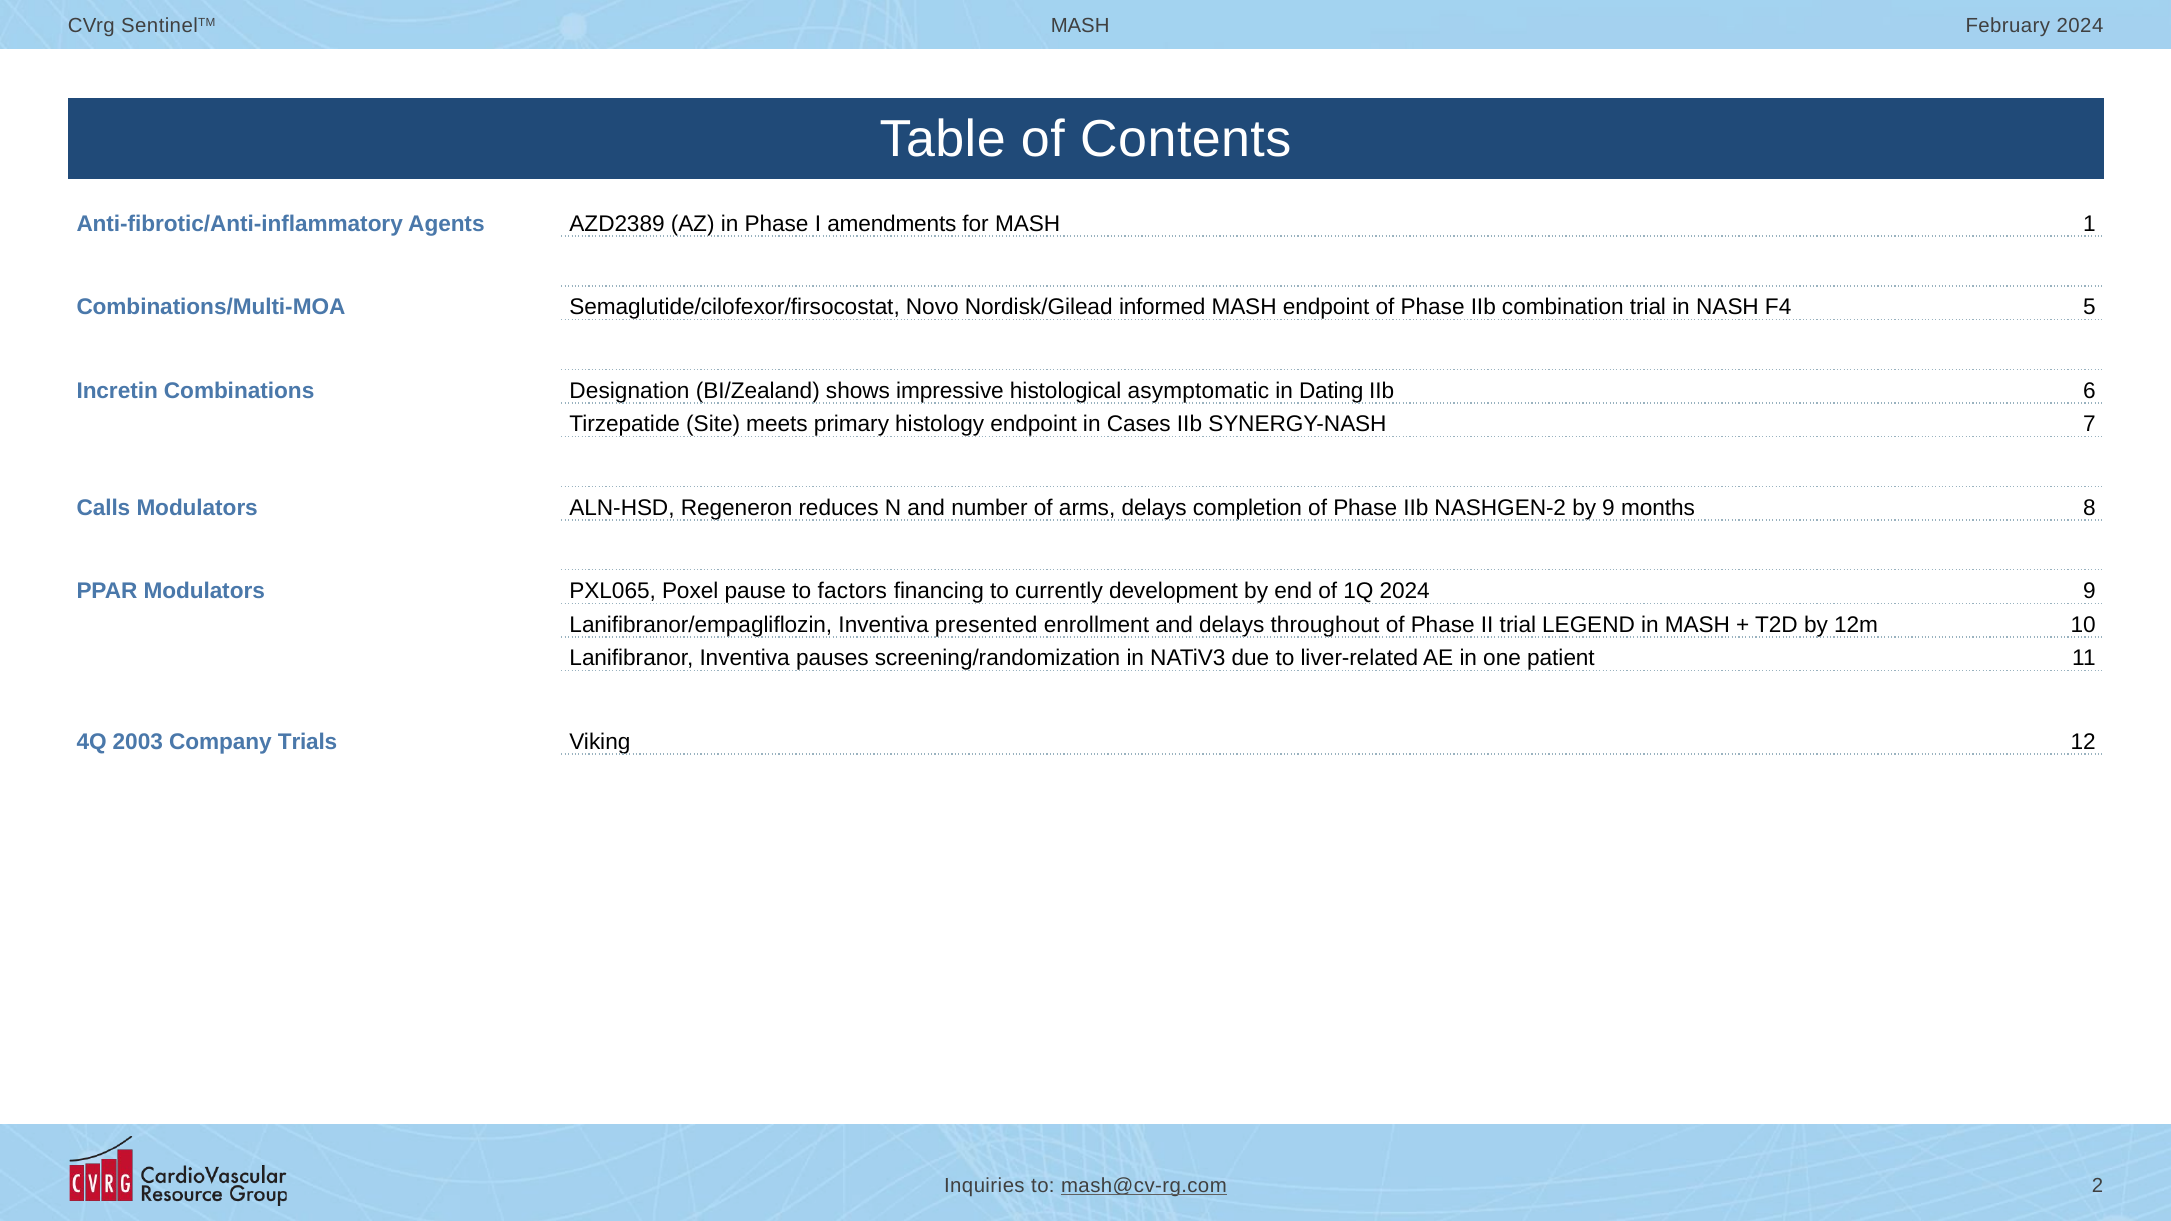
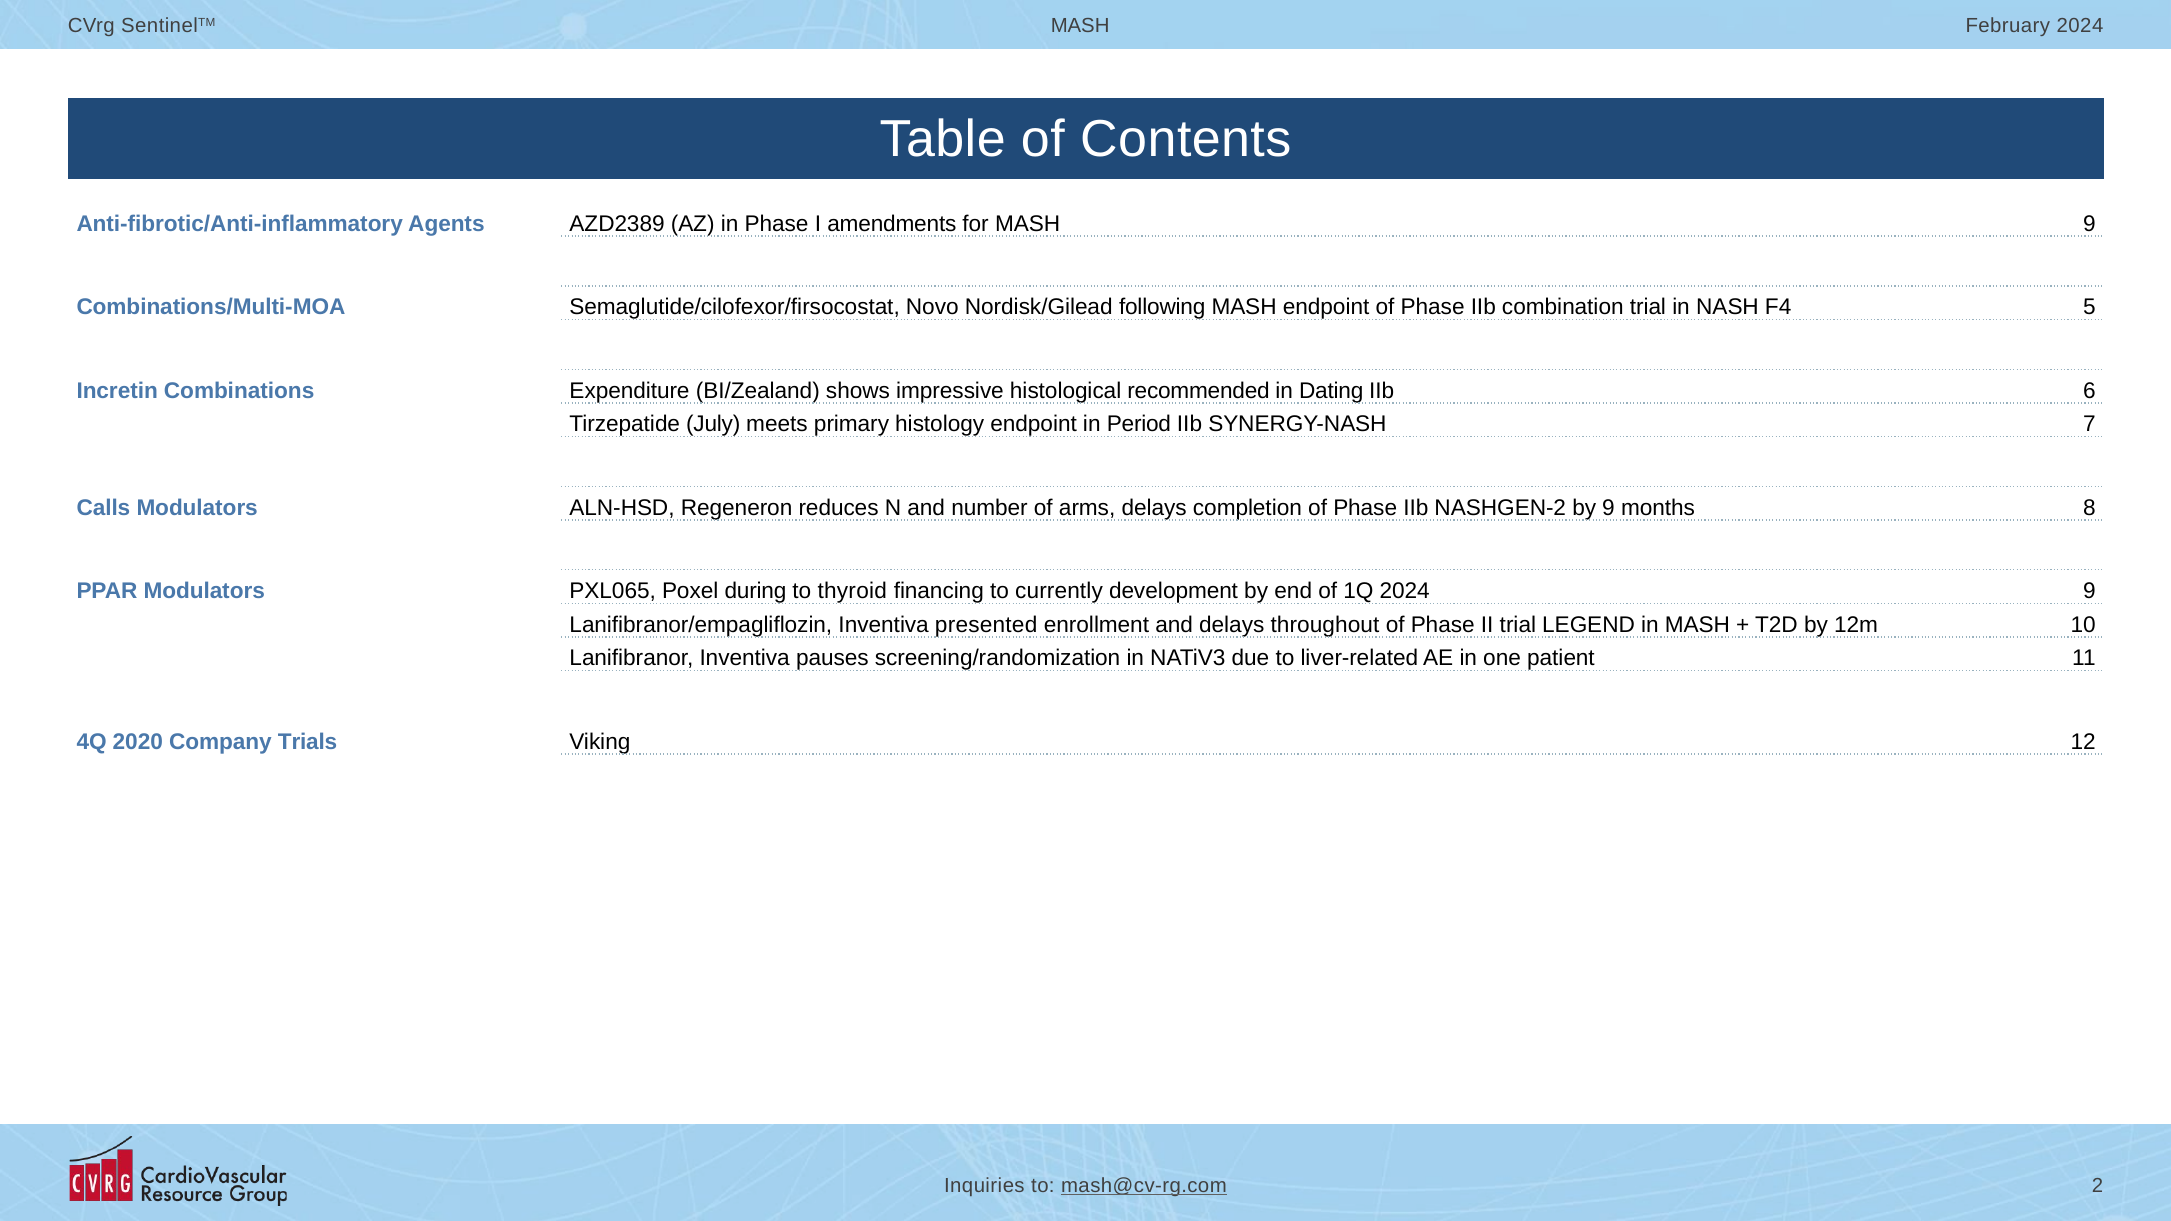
MASH 1: 1 -> 9 (2089, 224)
informed: informed -> following (1162, 307)
Designation: Designation -> Expenditure (630, 391)
asymptomatic: asymptomatic -> recommended (1199, 391)
Site: Site -> July (713, 424)
Cases: Cases -> Period (1139, 424)
pause: pause -> during (755, 591)
factors: factors -> thyroid (852, 591)
2003: 2003 -> 2020 (138, 742)
